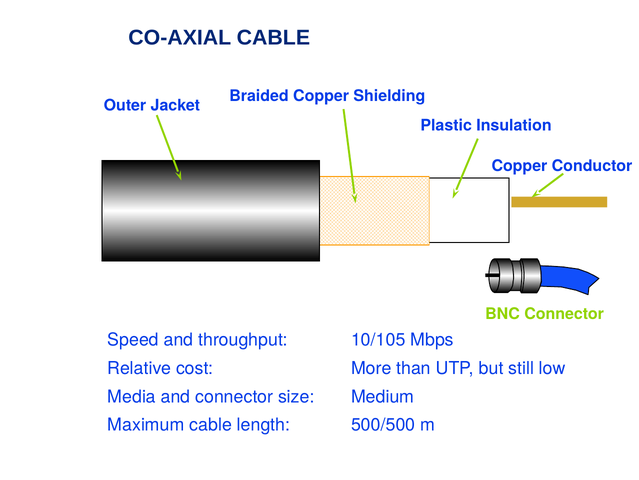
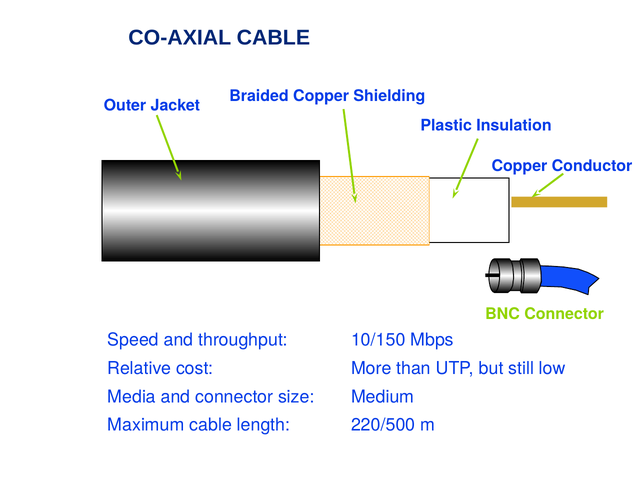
10/105: 10/105 -> 10/150 (378, 339)
500/500: 500/500 -> 220/500 (383, 424)
